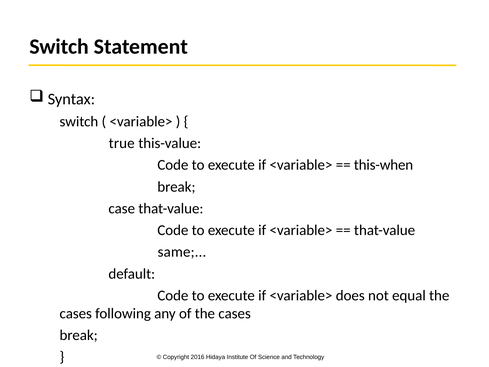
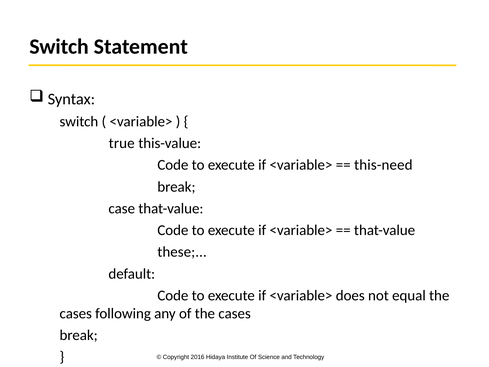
this-when: this-when -> this-need (383, 165)
same: same -> these (182, 252)
